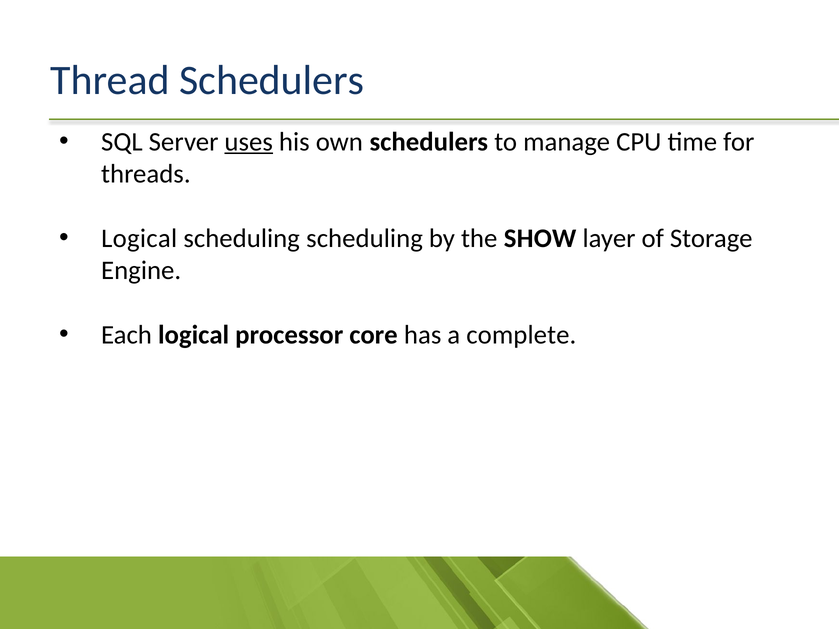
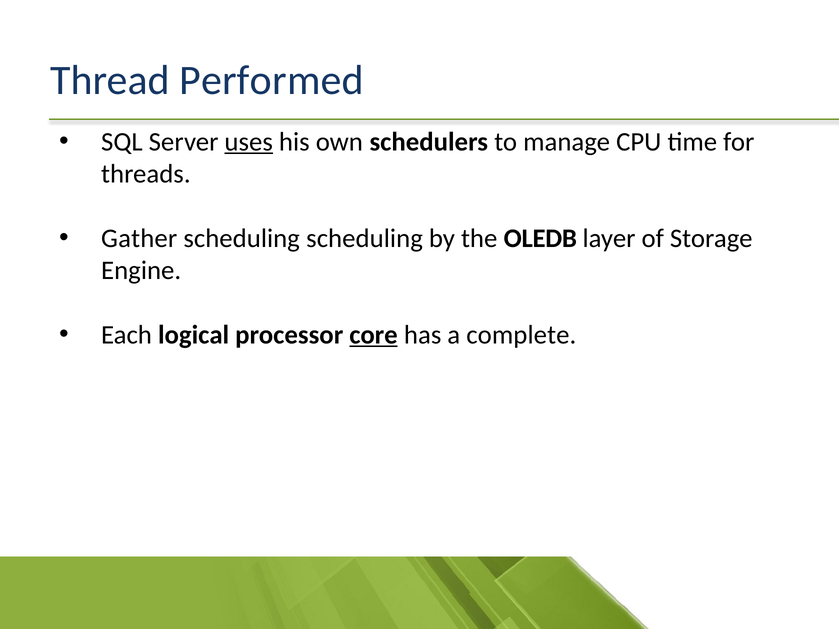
Thread Schedulers: Schedulers -> Performed (272, 81)
Logical: Logical -> Gather (139, 238)
SHOW: SHOW -> OLEDB (540, 238)
core underline: none -> present (373, 335)
